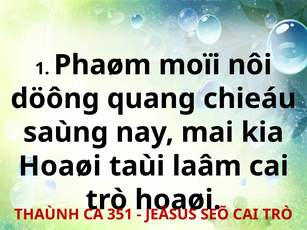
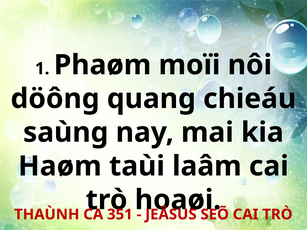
Hoaøi: Hoaøi -> Haøm (60, 166)
